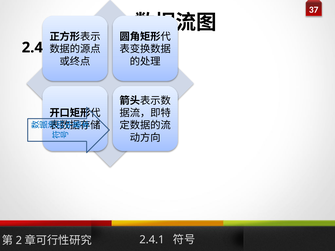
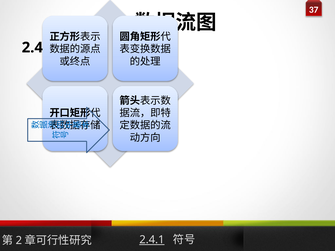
2.4.1 underline: none -> present (152, 240)
